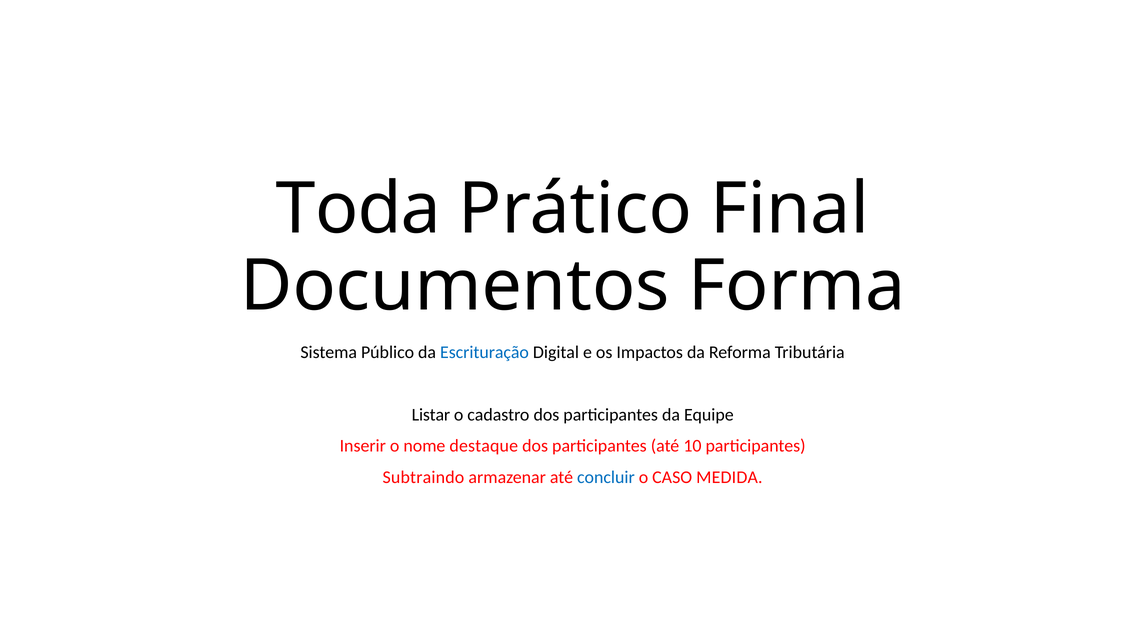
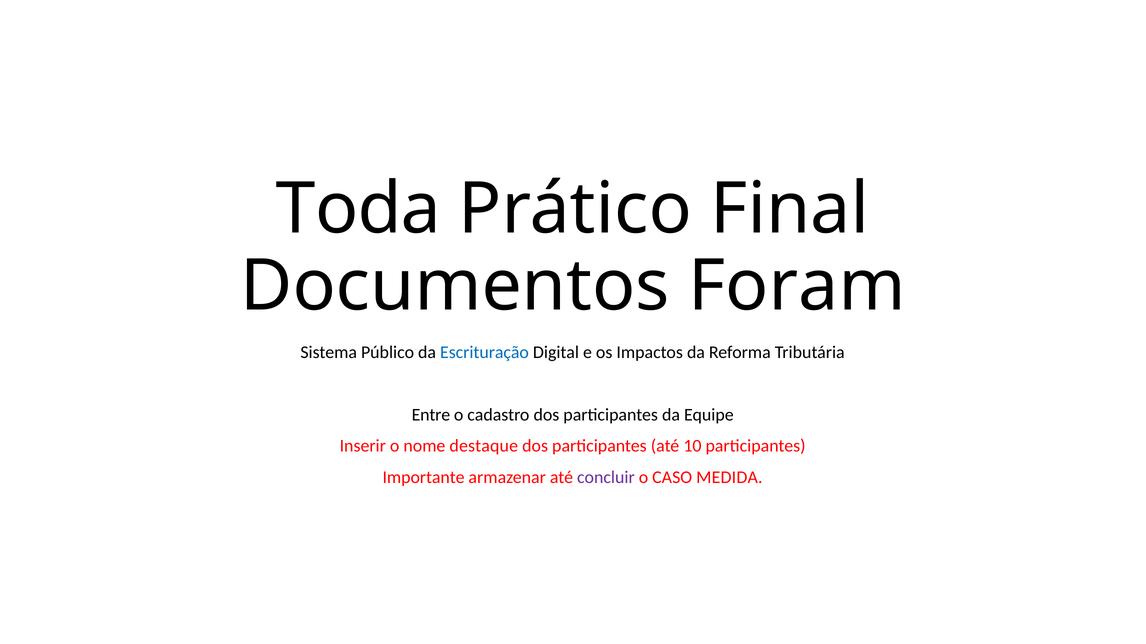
Forma: Forma -> Foram (797, 286)
Listar: Listar -> Entre (431, 415)
Subtraindo: Subtraindo -> Importante (424, 478)
concluir colour: blue -> purple (606, 478)
